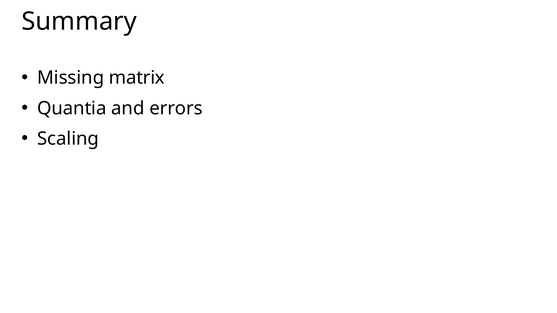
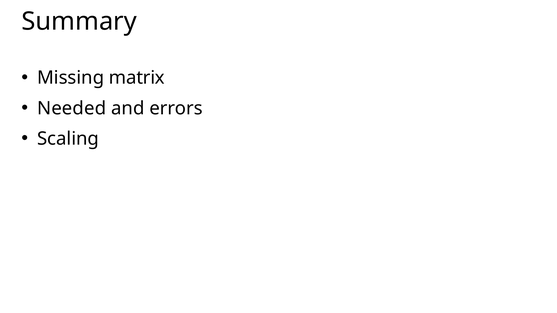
Quantia: Quantia -> Needed (72, 108)
